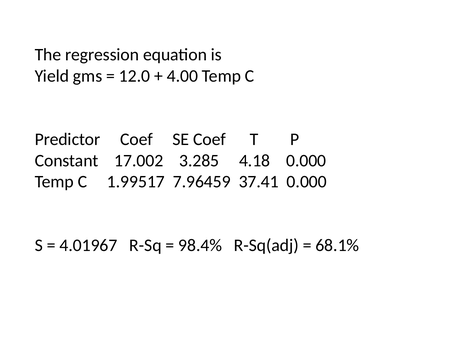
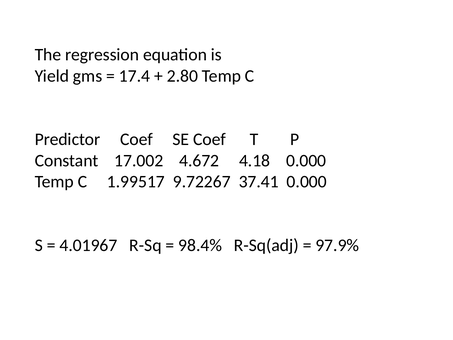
12.0: 12.0 -> 17.4 (135, 76)
4.00: 4.00 -> 2.80 (182, 76)
3.285: 3.285 -> 4.672 (199, 161)
7.96459: 7.96459 -> 9.72267 (202, 182)
68.1%: 68.1% -> 97.9% (337, 245)
